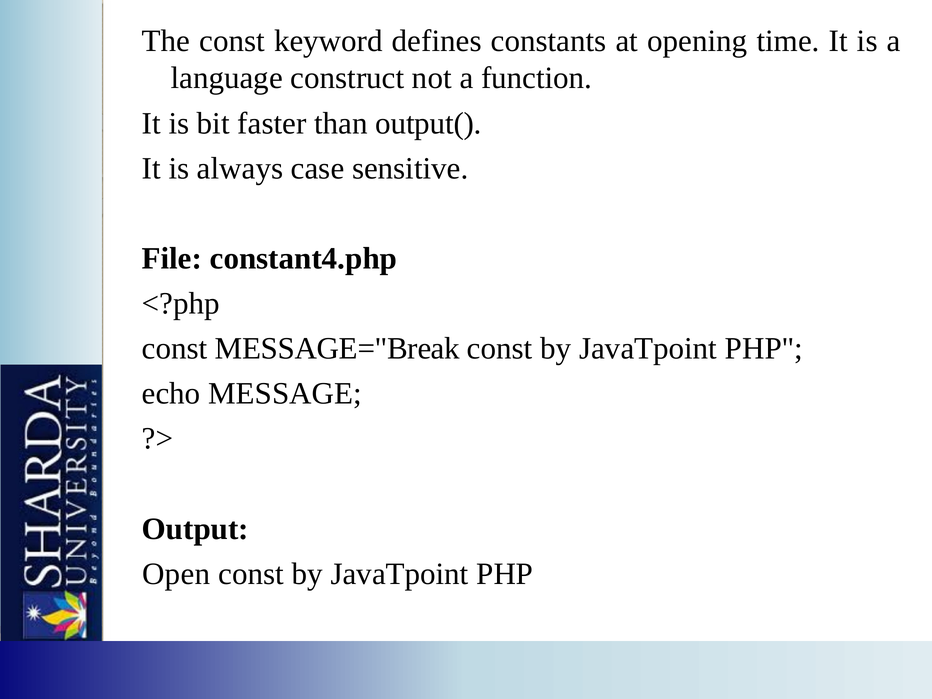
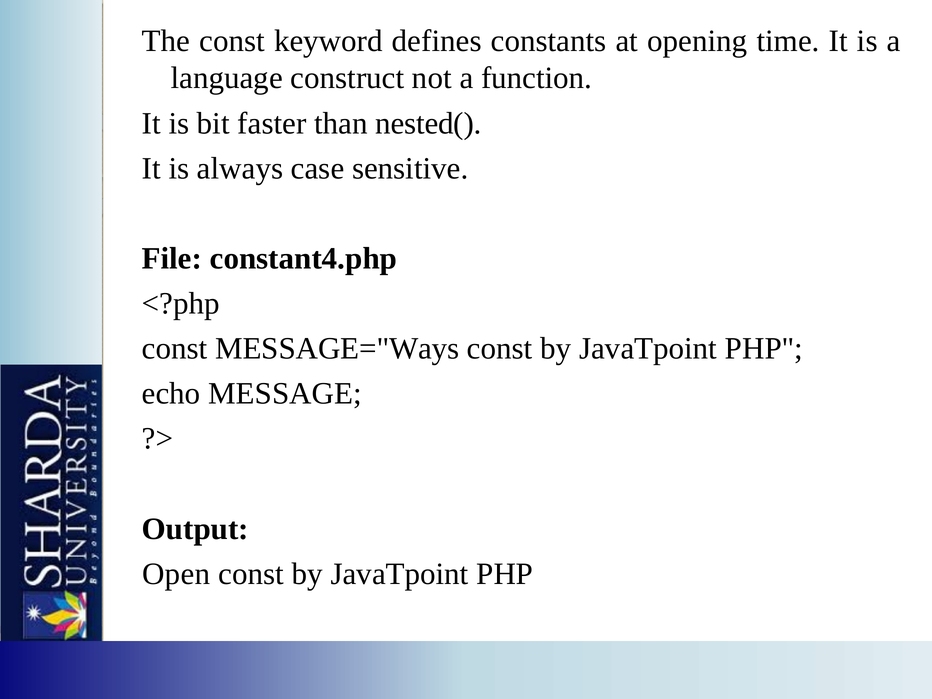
output(: output( -> nested( (428, 123)
MESSAGE="Break: MESSAGE="Break -> MESSAGE="Ways (337, 349)
